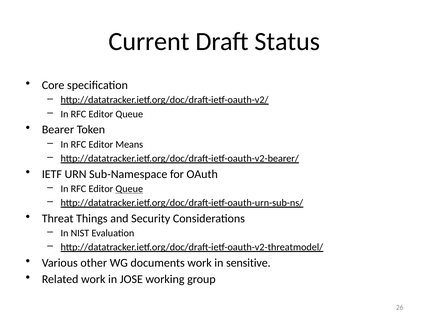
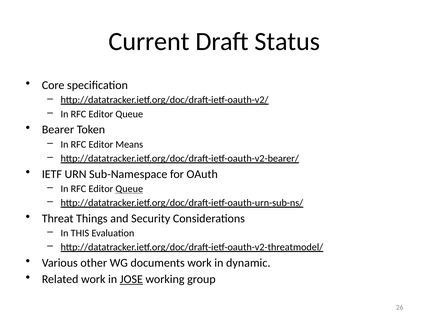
NIST: NIST -> THIS (80, 233)
sensitive: sensitive -> dynamic (248, 263)
JOSE underline: none -> present (131, 279)
